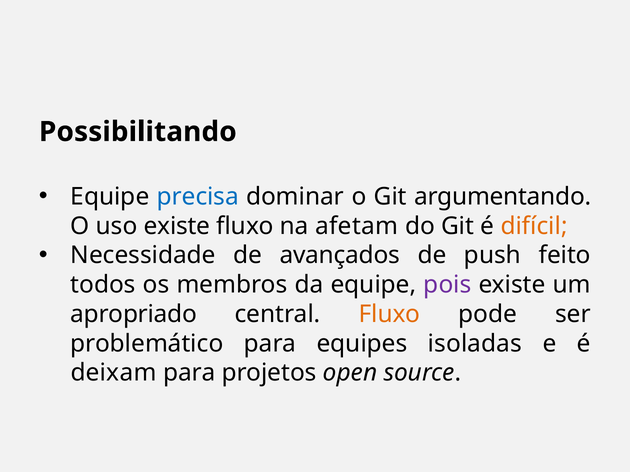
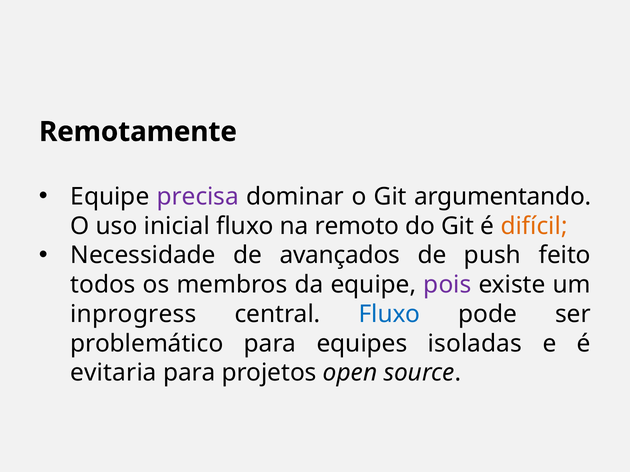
Possibilitando: Possibilitando -> Remotamente (138, 132)
precisa colour: blue -> purple (198, 197)
uso existe: existe -> inicial (177, 226)
afetam: afetam -> remoto (357, 226)
apropriado: apropriado -> inprogress (133, 314)
Fluxo colour: orange -> blue (389, 314)
deixam: deixam -> evitaria (114, 373)
